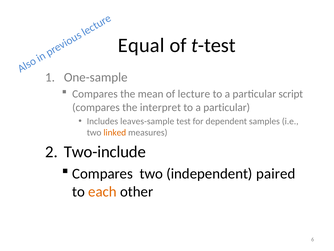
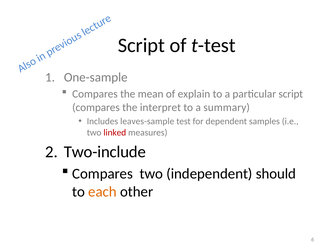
Equal: Equal -> Script (141, 45)
lecture: lecture -> explain (194, 94)
particular: particular -> summary (227, 107)
linked colour: orange -> red (115, 132)
paired: paired -> should (276, 173)
